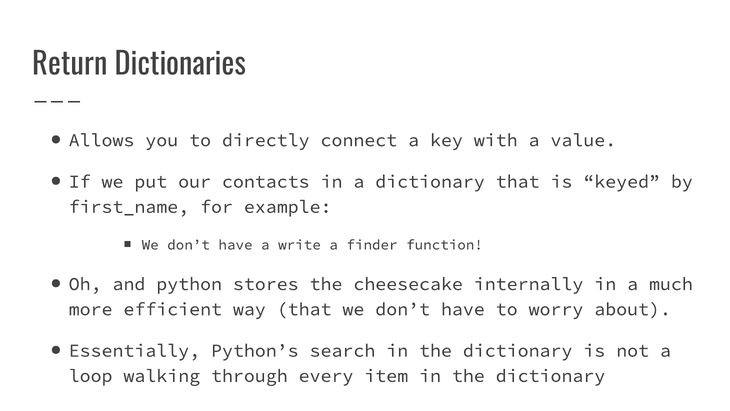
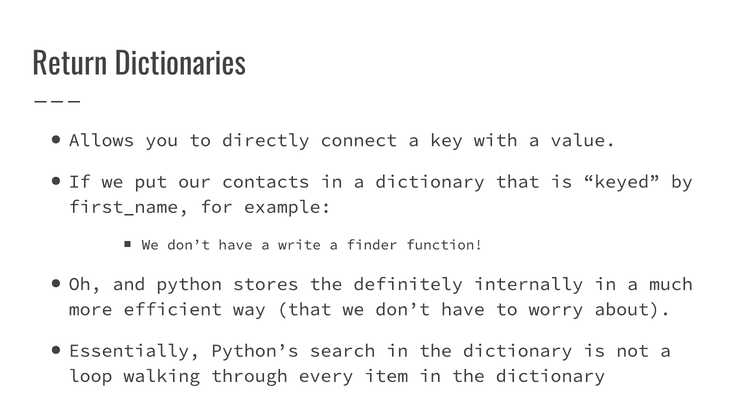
cheesecake: cheesecake -> definitely (408, 284)
